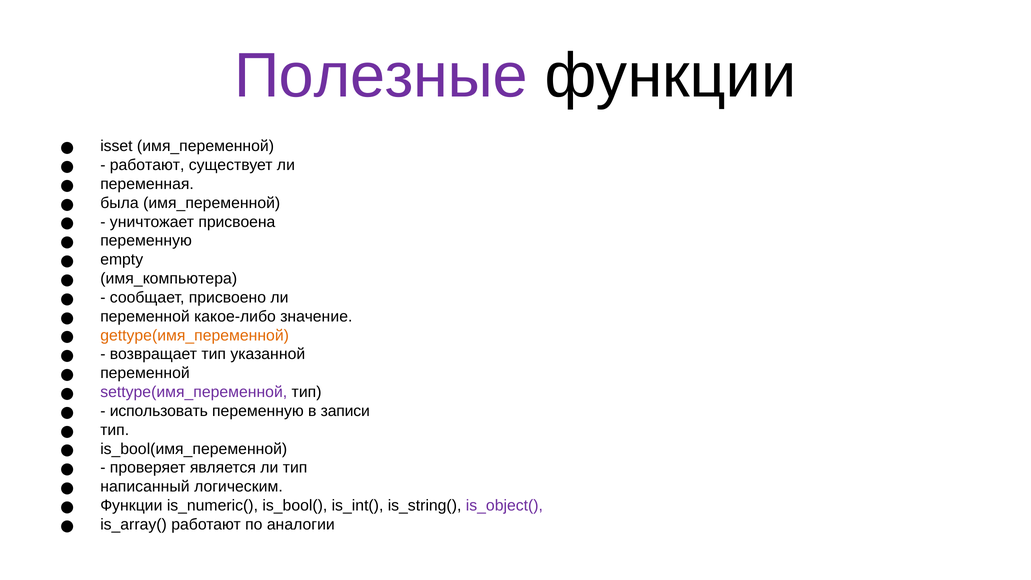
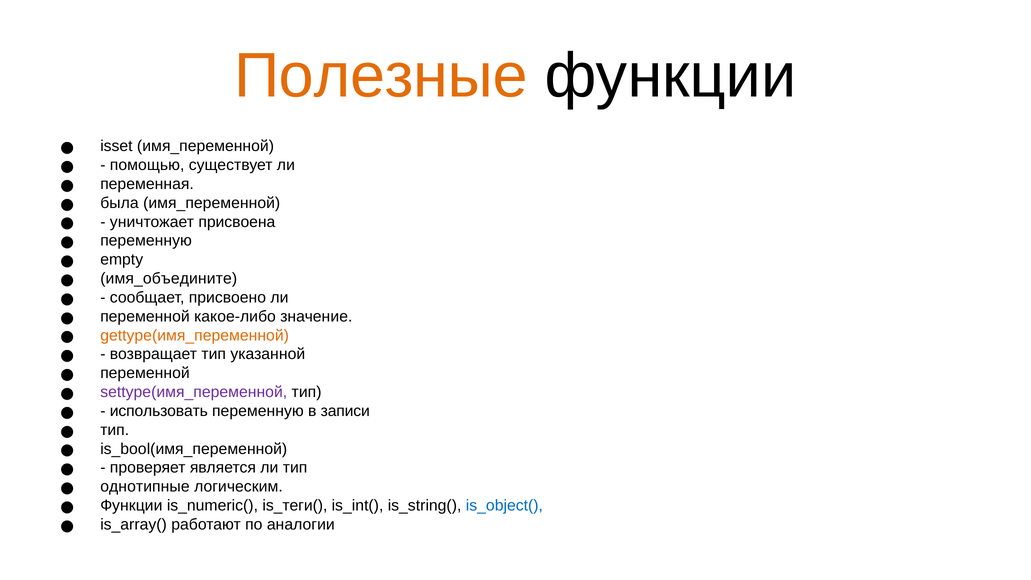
Полезные colour: purple -> orange (381, 76)
работают: работают -> помощью (147, 165)
имя_компьютера: имя_компьютера -> имя_объедините (169, 279)
написанный: написанный -> однотипные (145, 487)
is_bool(: is_bool( -> is_теги( (295, 506)
is_object( colour: purple -> blue (504, 506)
